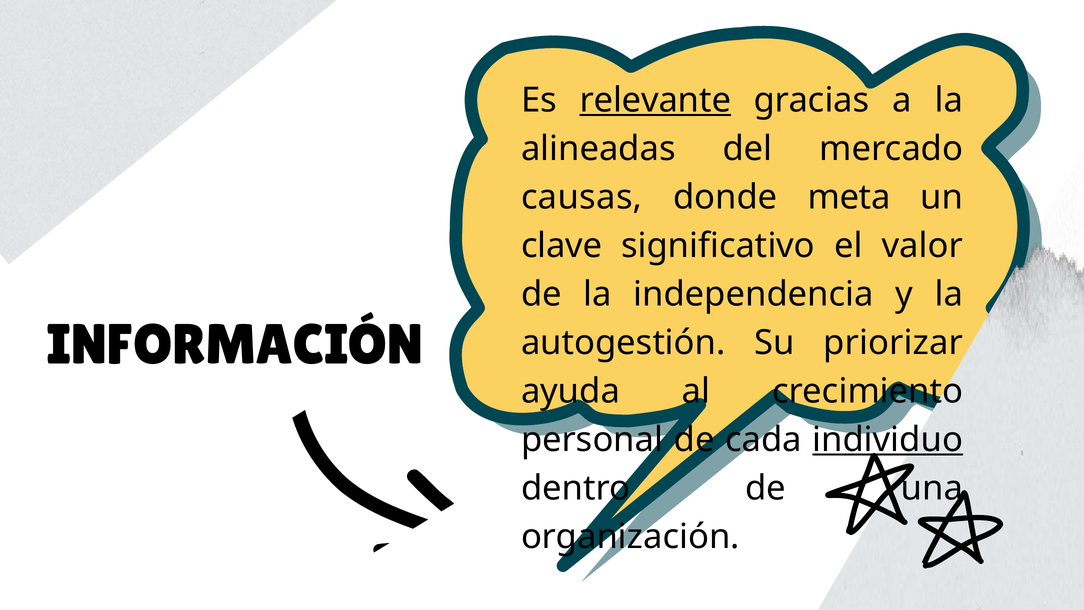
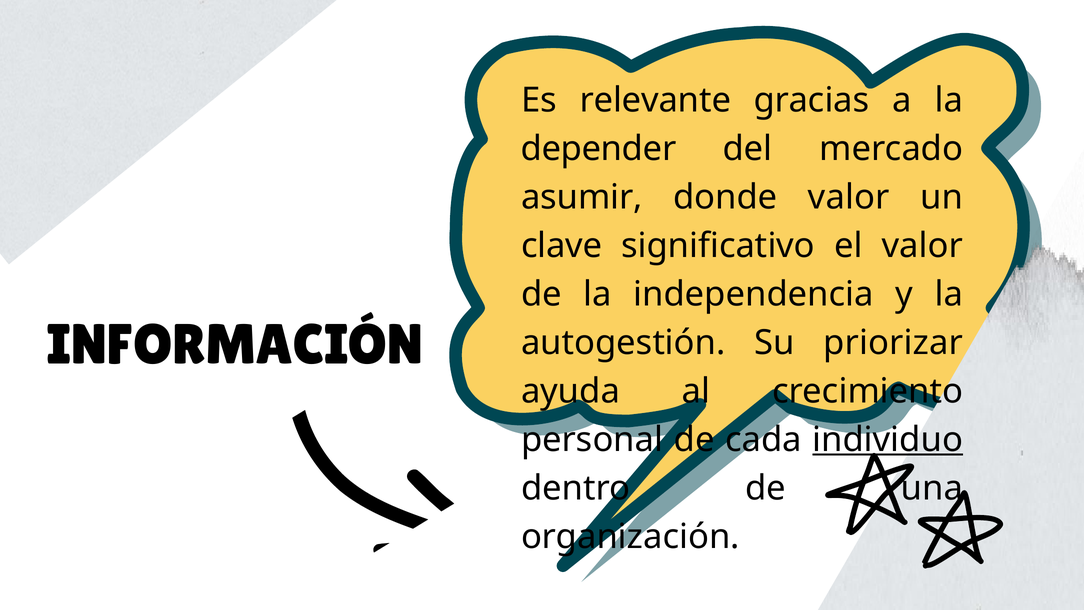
relevante underline: present -> none (655, 100)
alineadas: alineadas -> depender (598, 149)
causas: causas -> asumir (582, 197)
donde meta: meta -> valor (849, 197)
